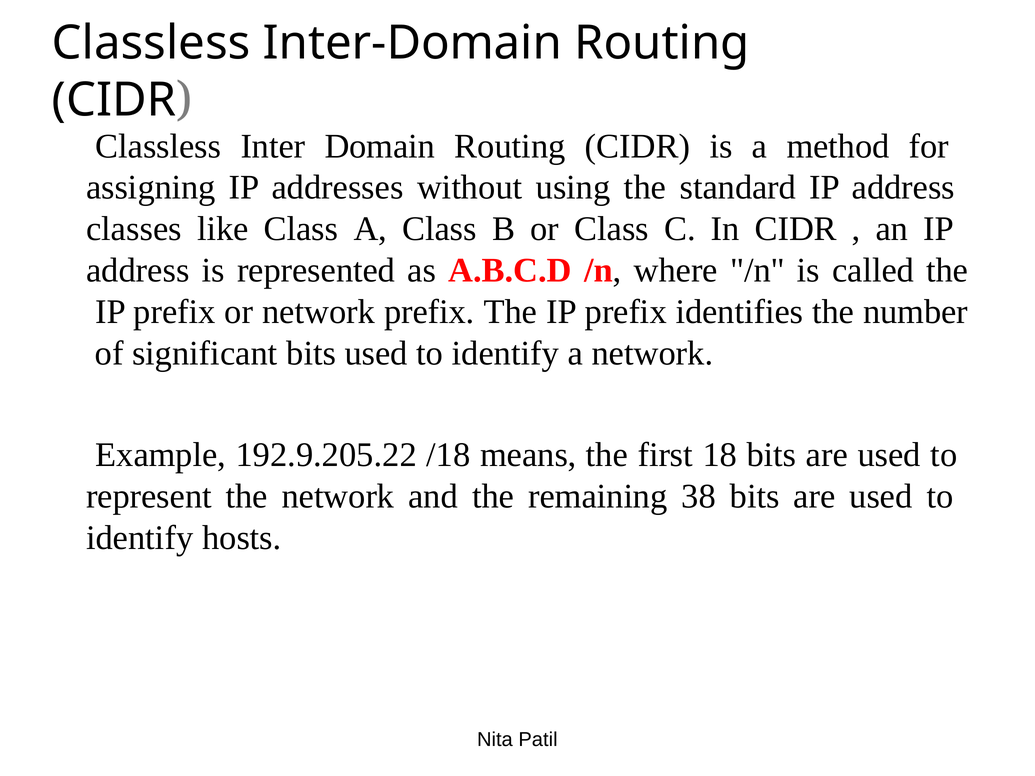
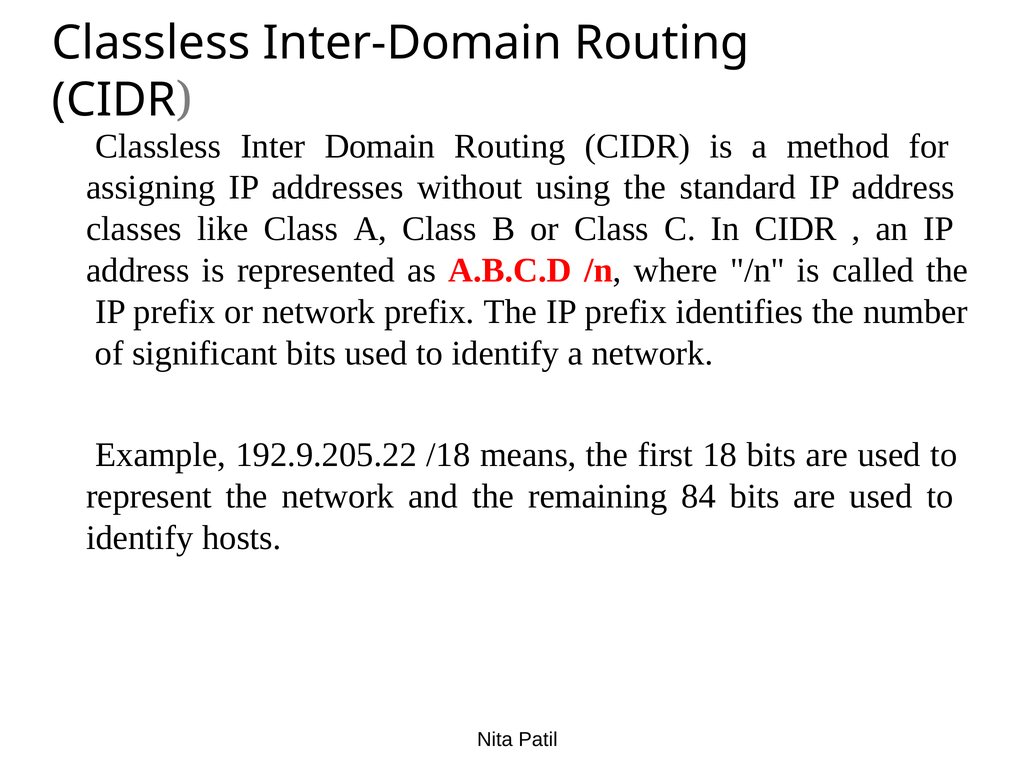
38: 38 -> 84 (699, 497)
